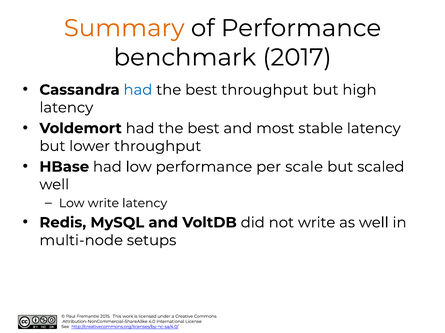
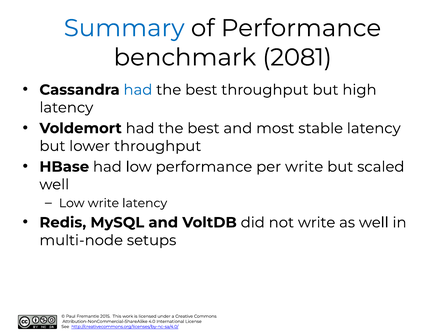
Summary colour: orange -> blue (124, 28)
2017: 2017 -> 2081 (297, 58)
per scale: scale -> write (304, 167)
